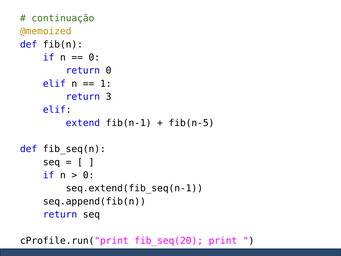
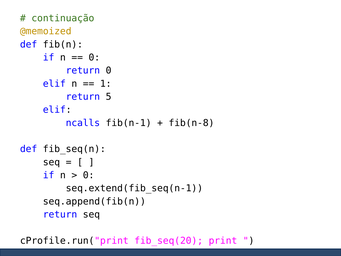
3: 3 -> 5 (109, 97)
extend: extend -> ncalls (83, 123)
fib(n-5: fib(n-5 -> fib(n-8 (191, 123)
